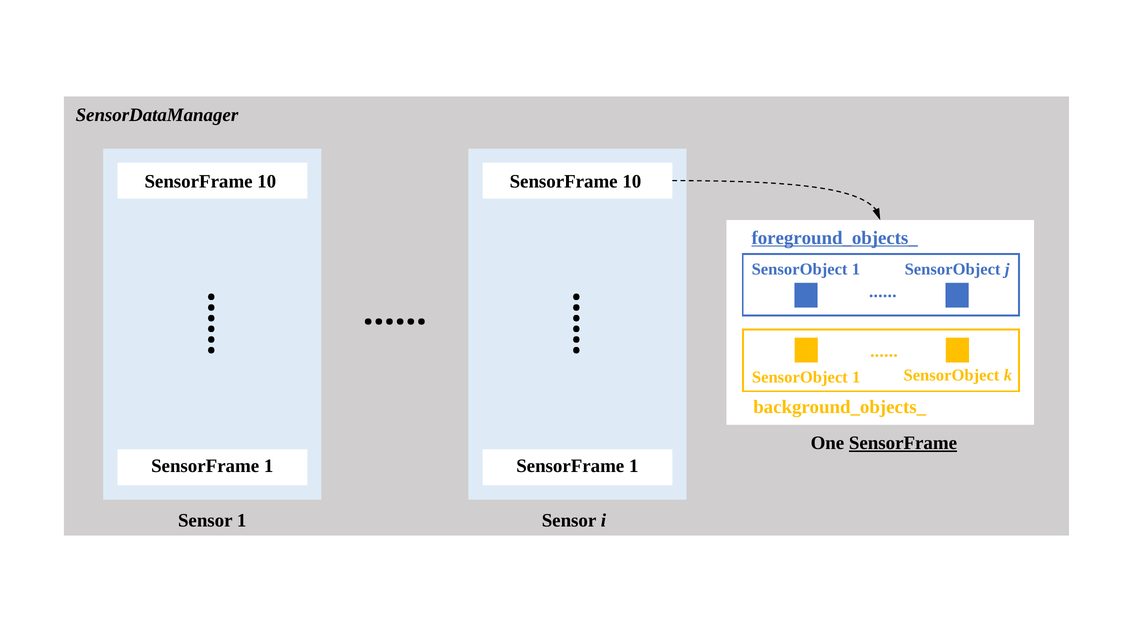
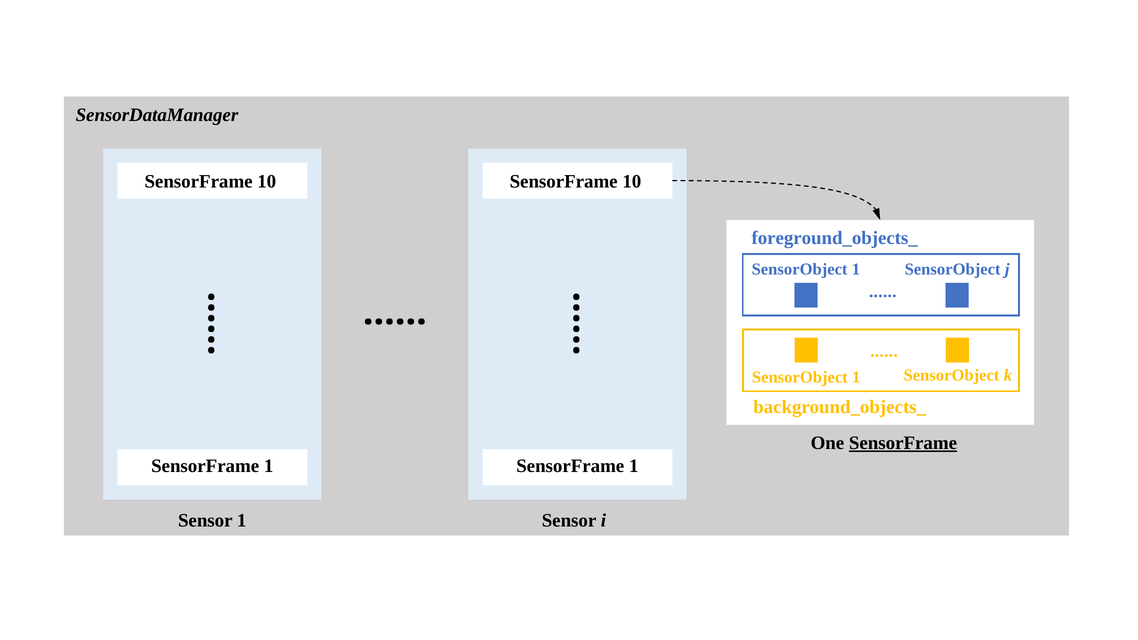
foreground_objects_ underline: present -> none (835, 238)
